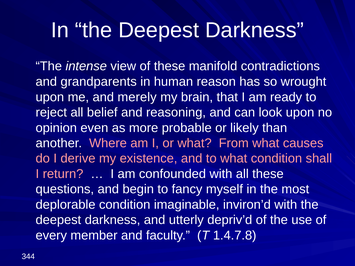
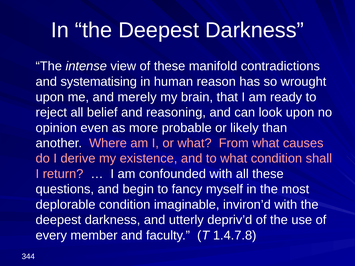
grandparents: grandparents -> systematising (99, 82)
